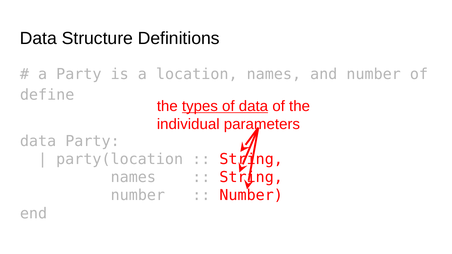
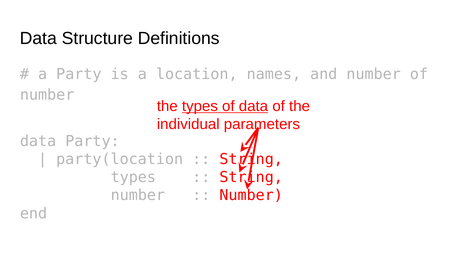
define: define -> number (47, 95)
names: names -> types (133, 177)
